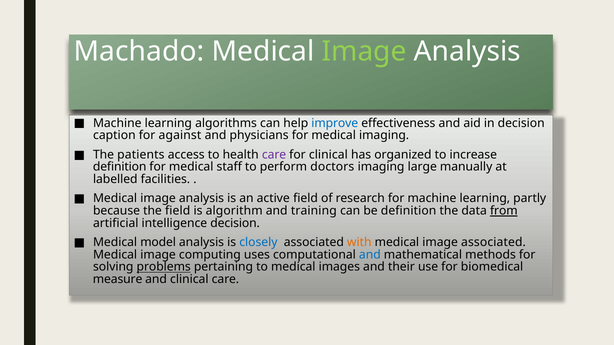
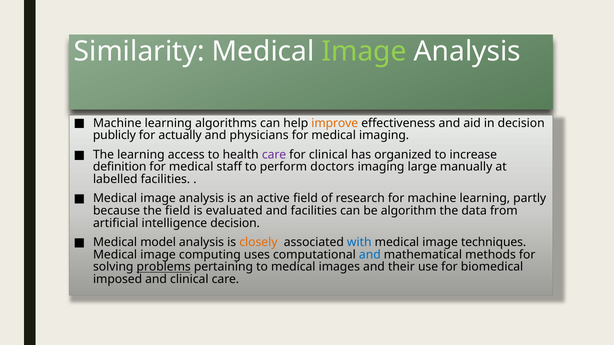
Machado: Machado -> Similarity (139, 52)
improve colour: blue -> orange (335, 123)
caption: caption -> publicly (114, 136)
against: against -> actually (180, 136)
The patients: patients -> learning (141, 155)
algorithm: algorithm -> evaluated (234, 211)
and training: training -> facilities (314, 211)
be definition: definition -> algorithm (409, 211)
from underline: present -> none (504, 211)
closely colour: blue -> orange (258, 243)
with colour: orange -> blue (359, 243)
image associated: associated -> techniques (494, 243)
measure: measure -> imposed (118, 280)
